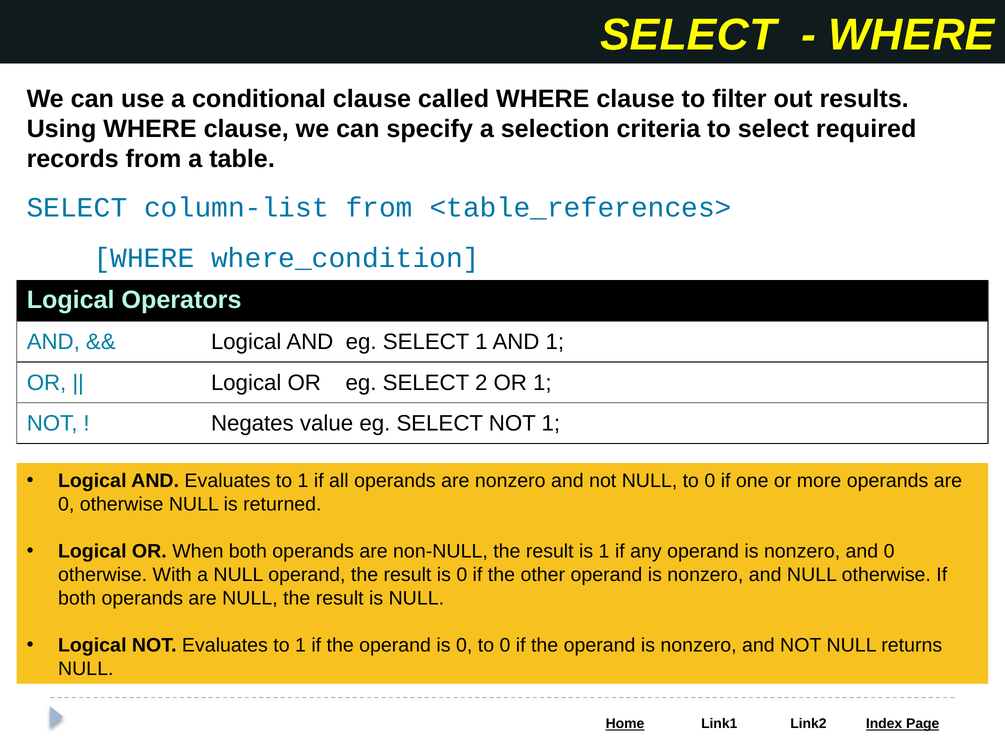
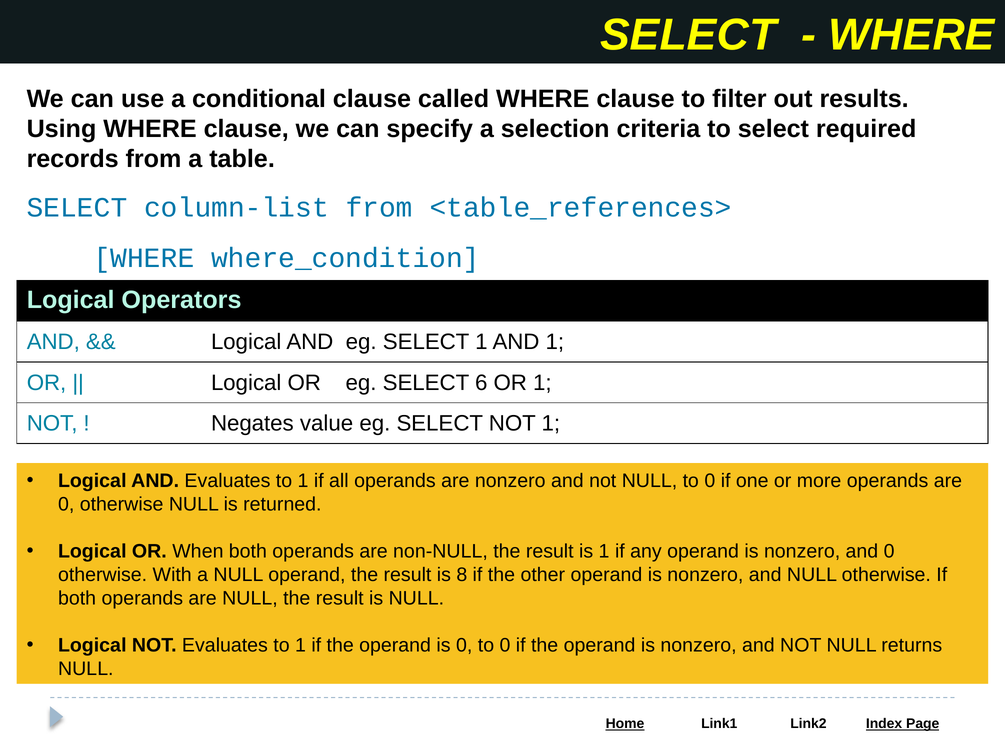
2: 2 -> 6 (481, 383)
result is 0: 0 -> 8 (462, 575)
